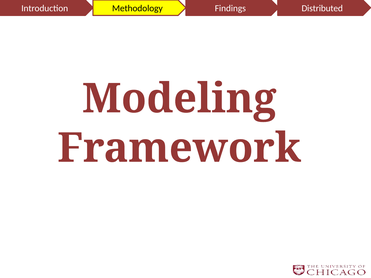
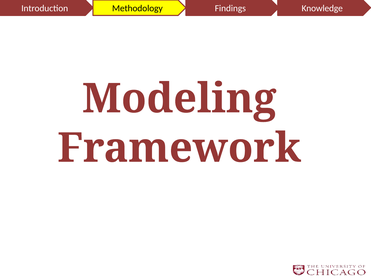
Distributed: Distributed -> Knowledge (322, 8)
